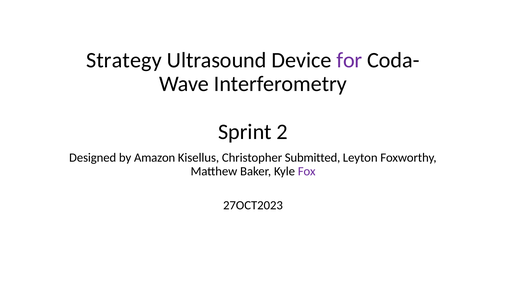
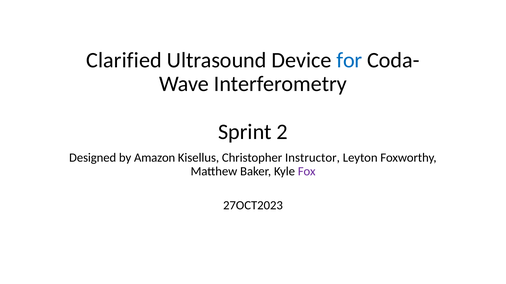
Strategy: Strategy -> Clarified (124, 60)
for colour: purple -> blue (349, 60)
Submitted: Submitted -> Instructor (312, 158)
